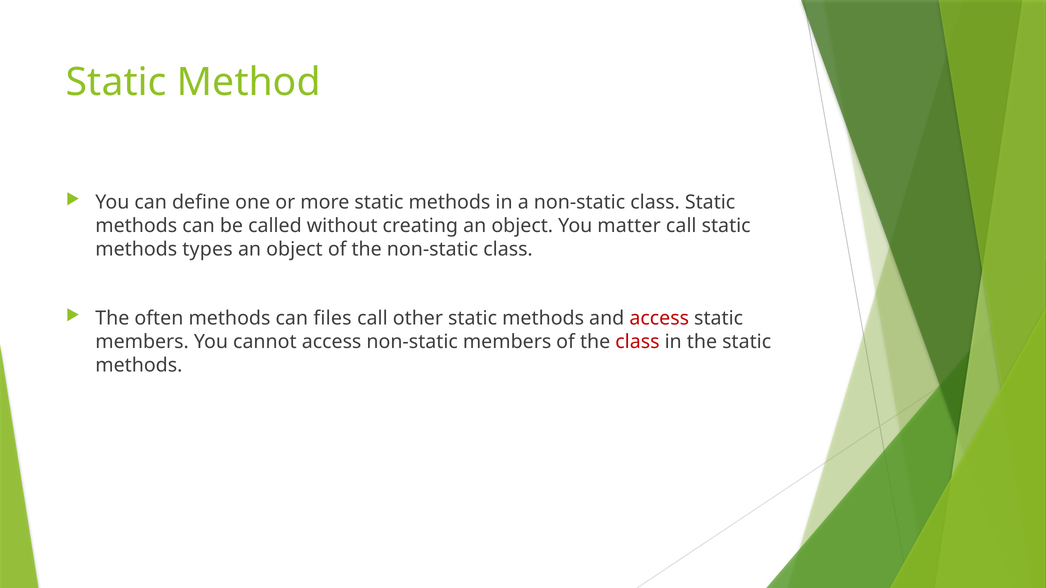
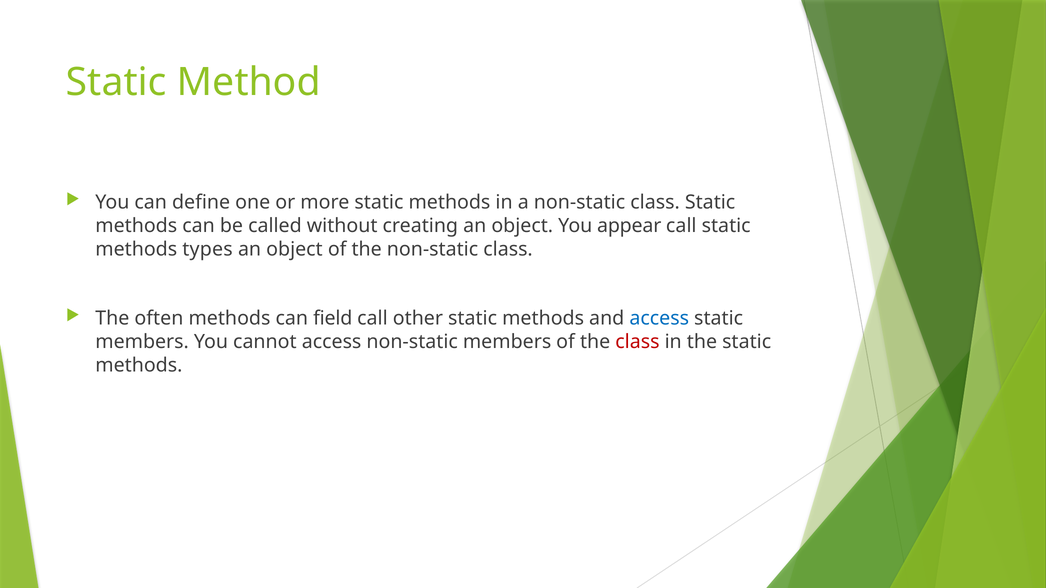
matter: matter -> appear (629, 226)
files: files -> field (333, 318)
access colour: red -> blue (659, 318)
